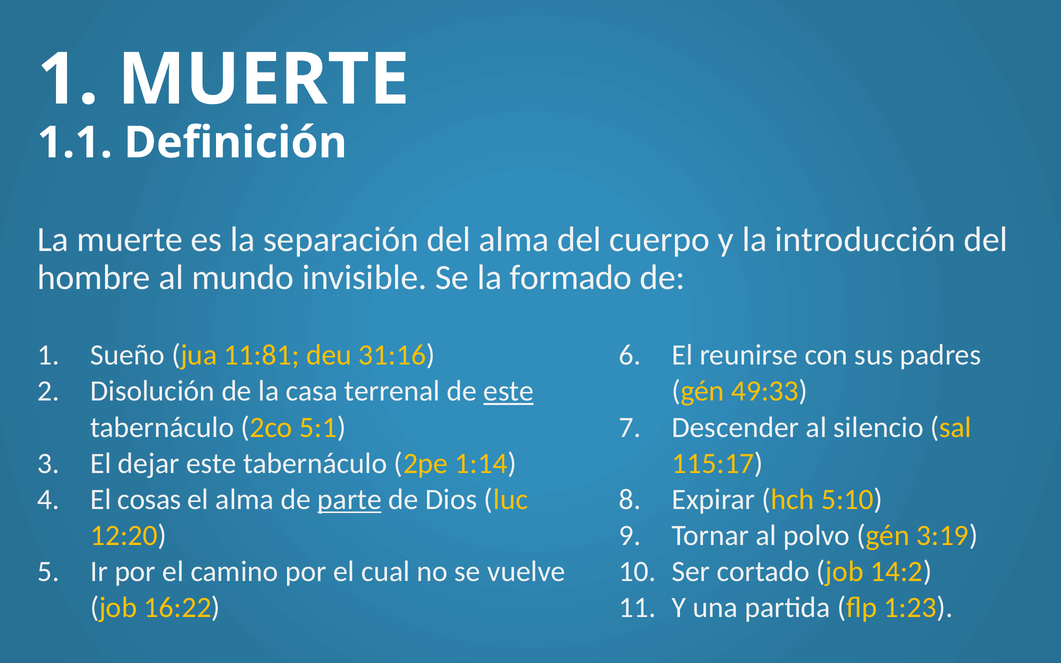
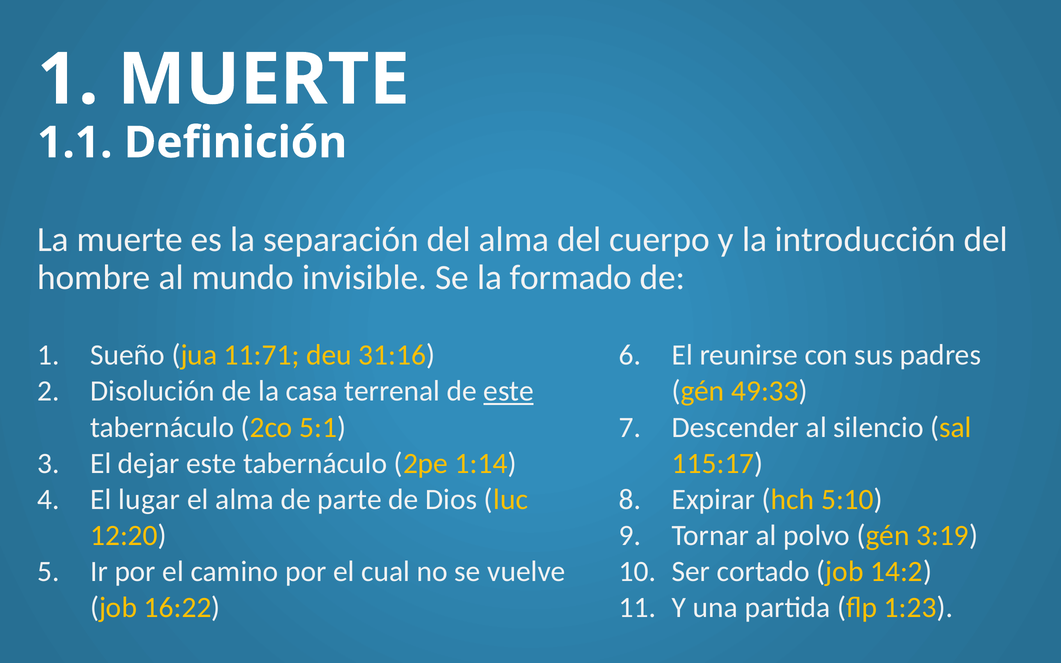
11:81: 11:81 -> 11:71 (262, 355)
cosas: cosas -> lugar (149, 500)
parte underline: present -> none (350, 500)
